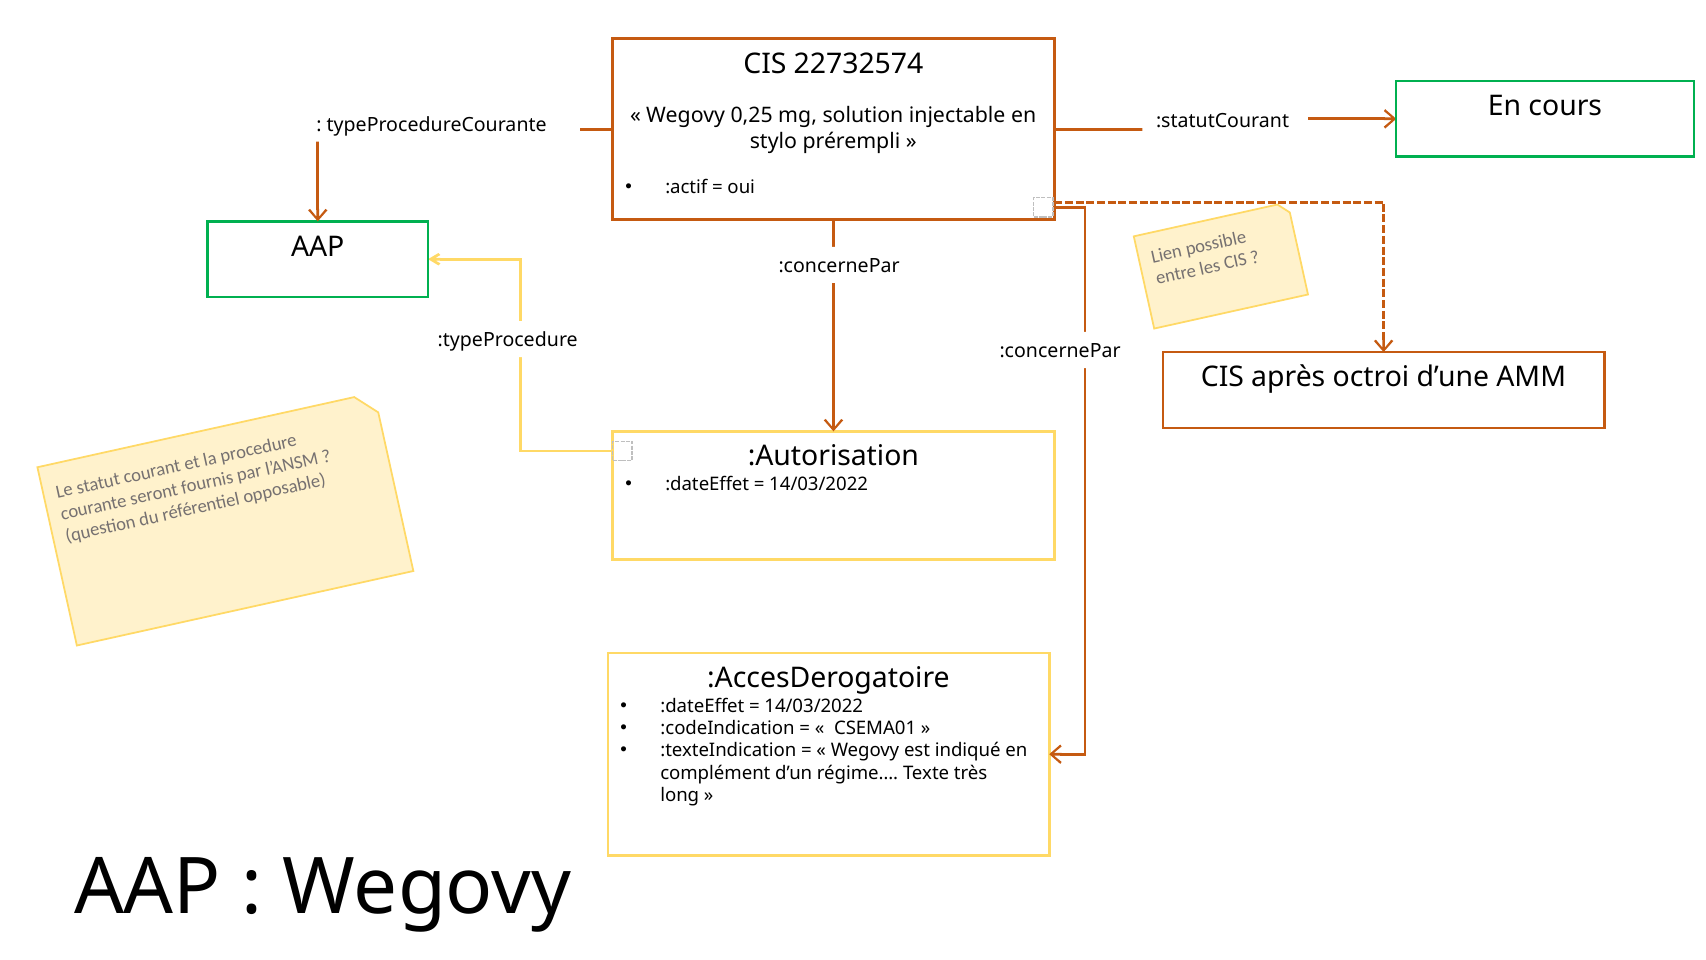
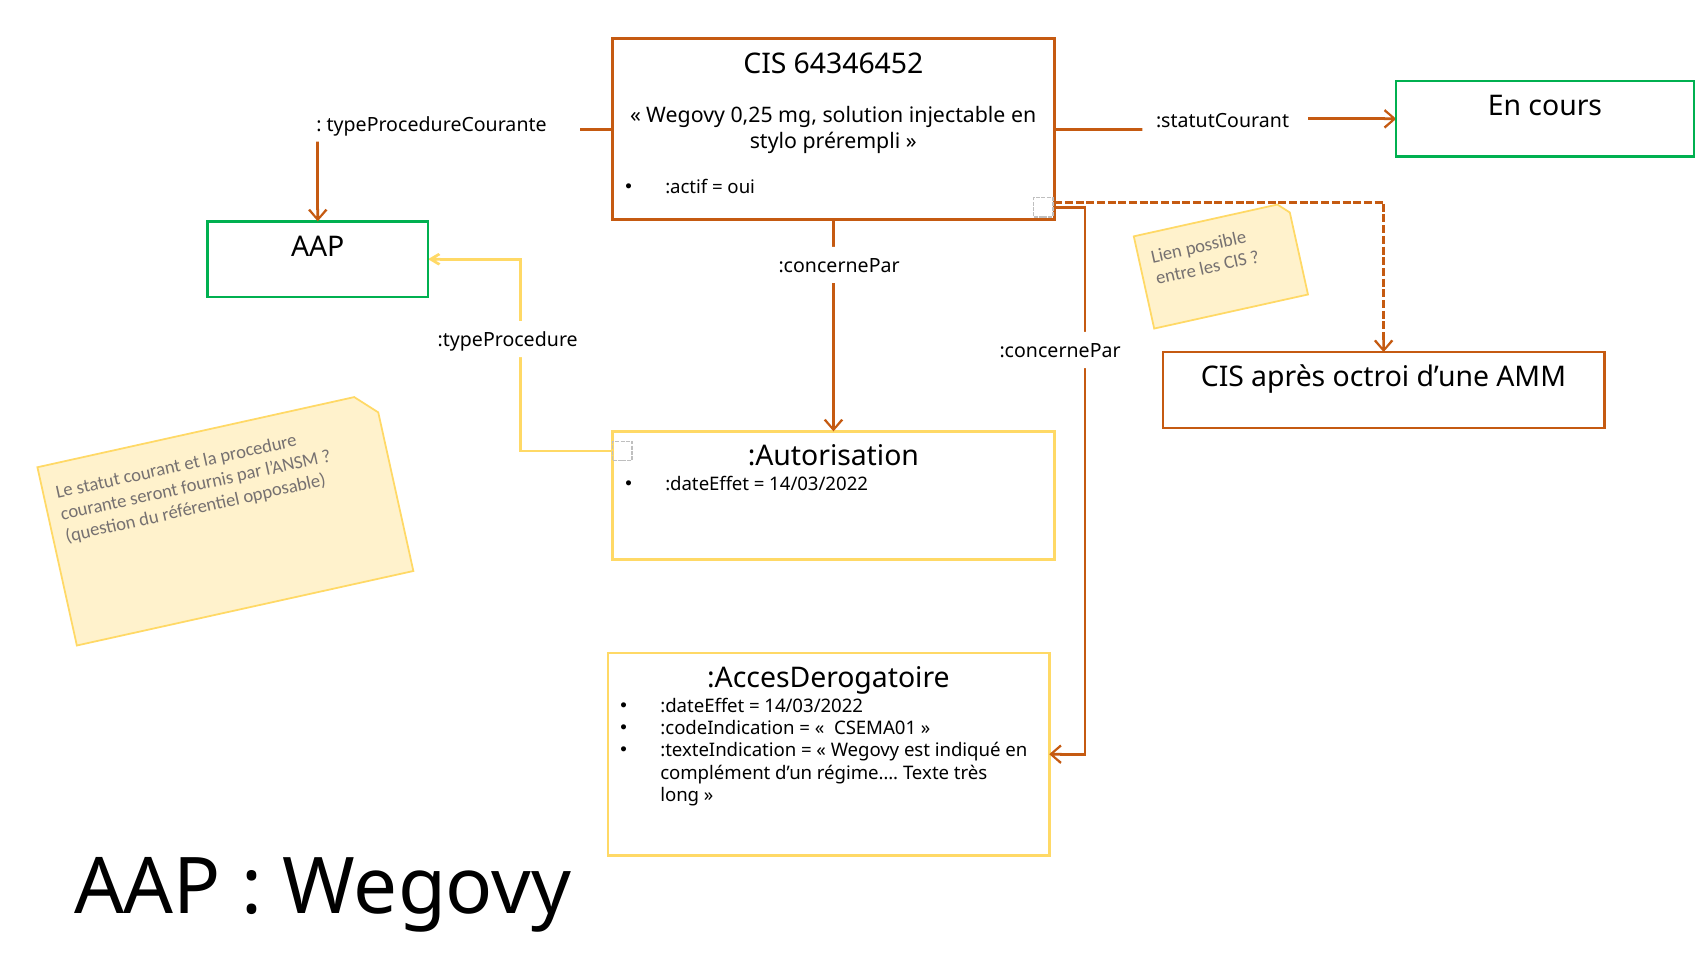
22732574: 22732574 -> 64346452 (859, 64)
